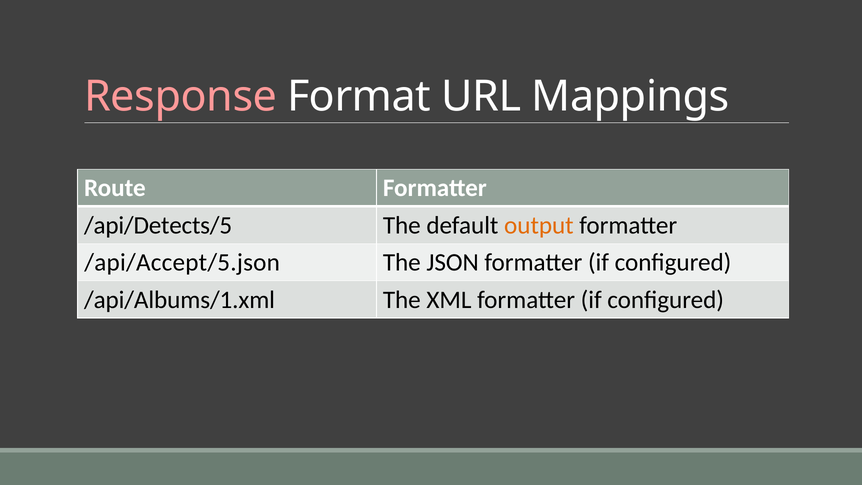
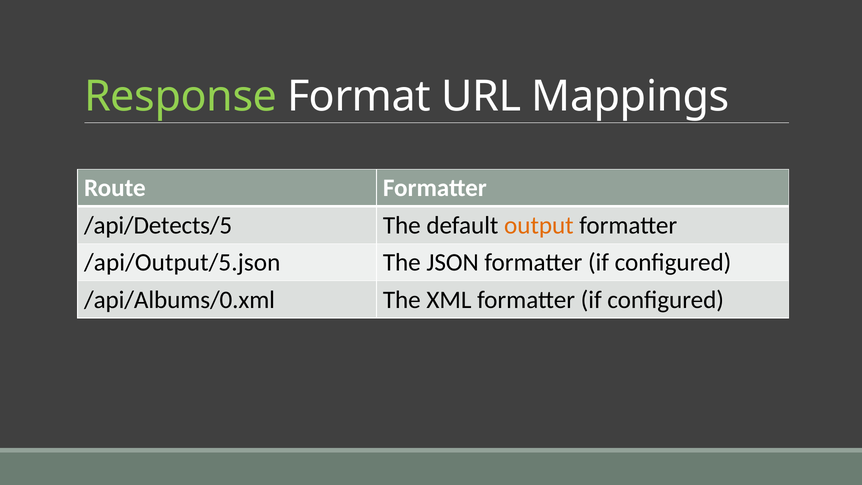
Response colour: pink -> light green (181, 97)
/api/Accept/5.json: /api/Accept/5.json -> /api/Output/5.json (182, 262)
/api/Albums/1.xml: /api/Albums/1.xml -> /api/Albums/0.xml (180, 300)
